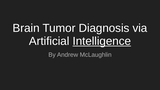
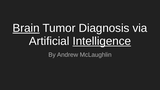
Brain underline: none -> present (26, 28)
